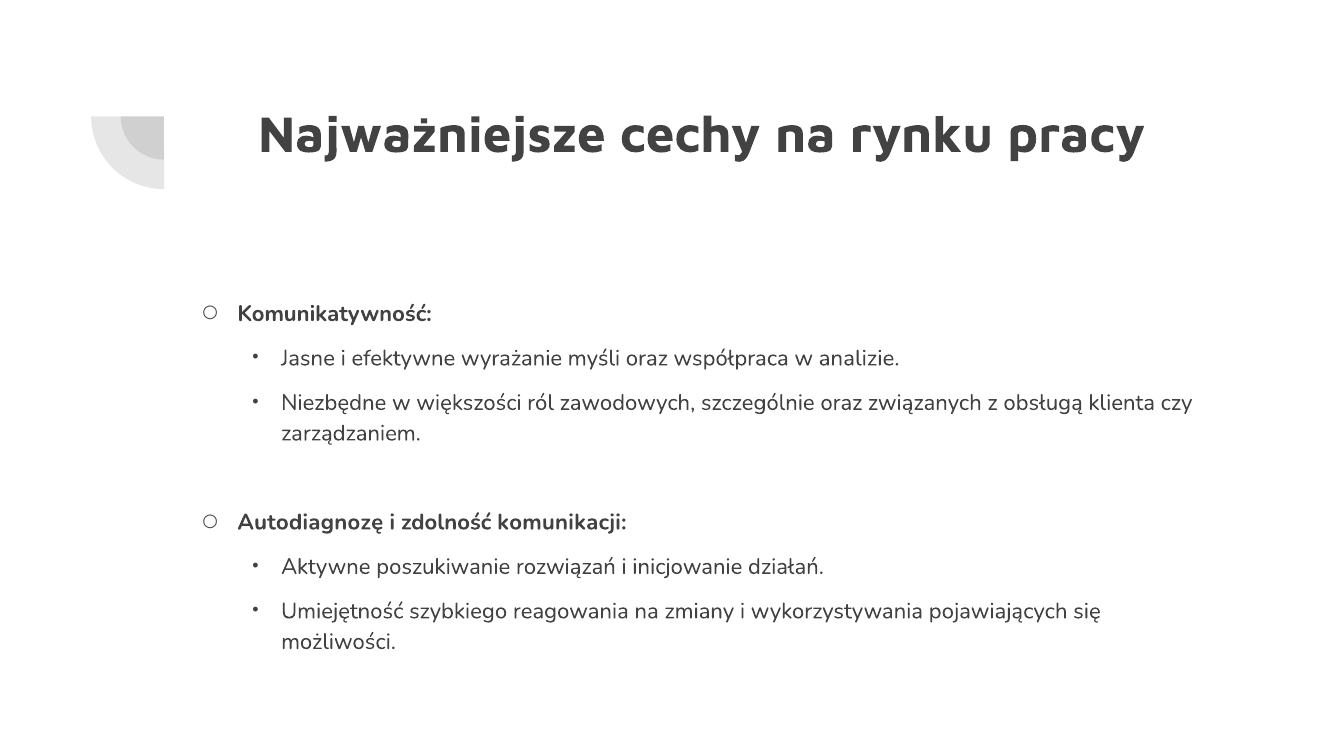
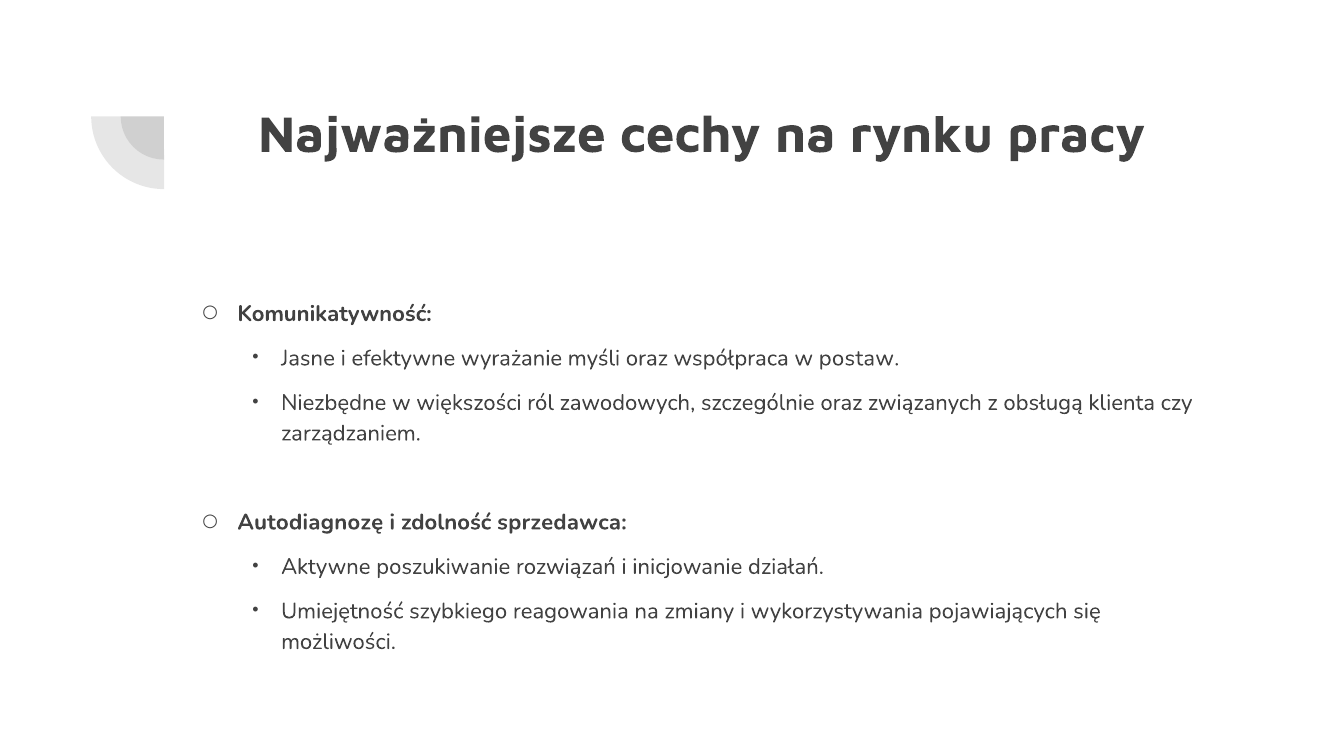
analizie: analizie -> postaw (859, 358)
komunikacji: komunikacji -> sprzedawca (562, 522)
